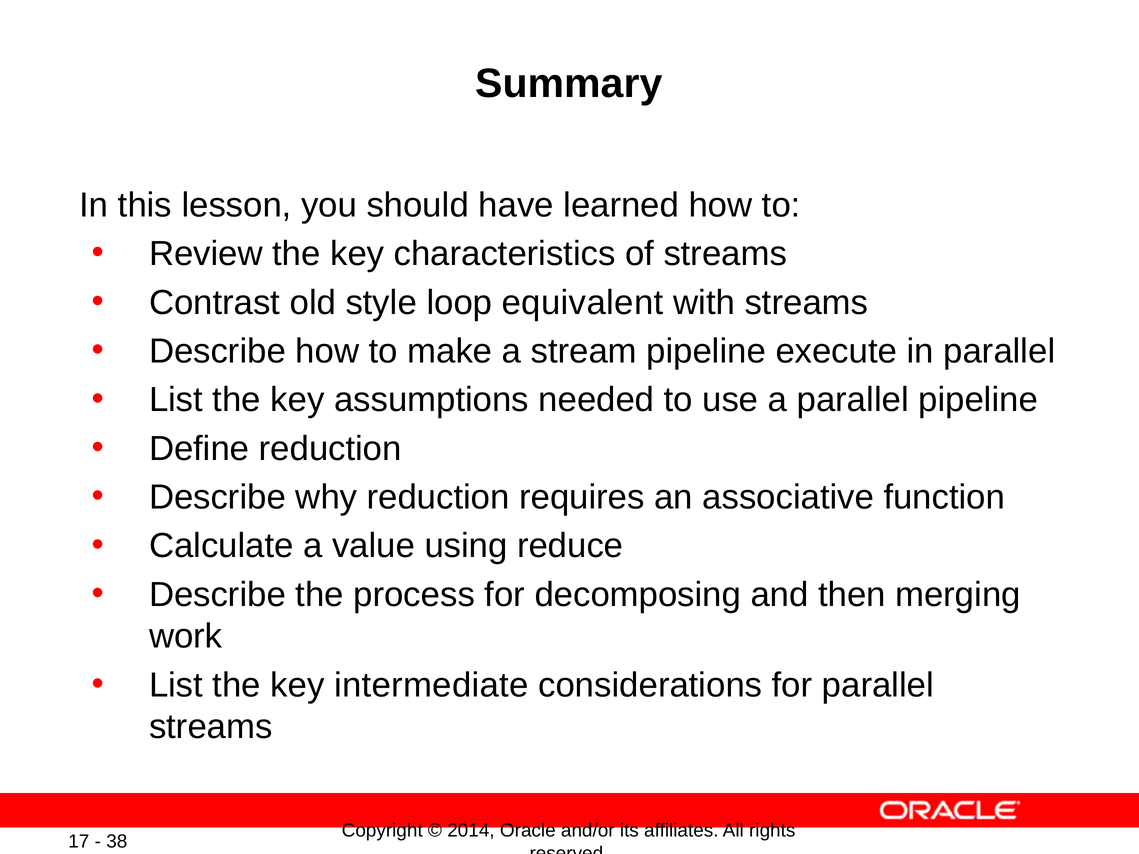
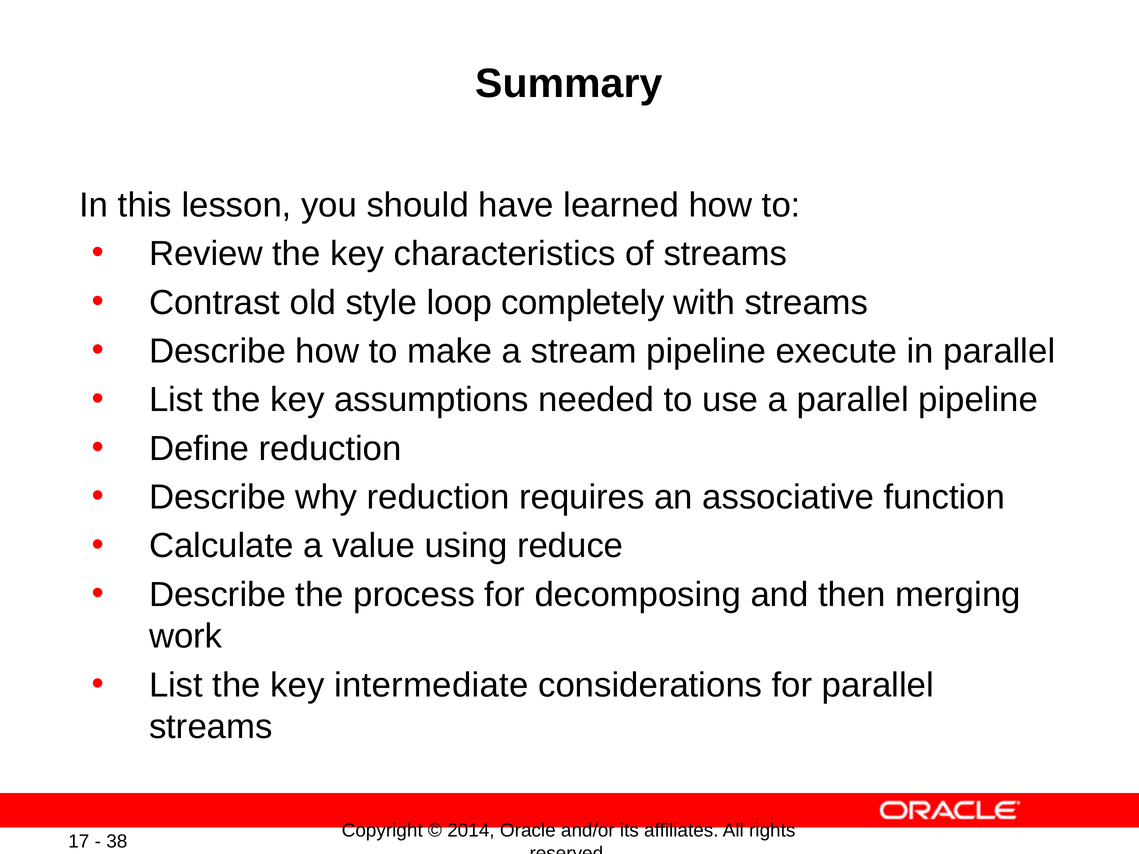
equivalent: equivalent -> completely (583, 303)
